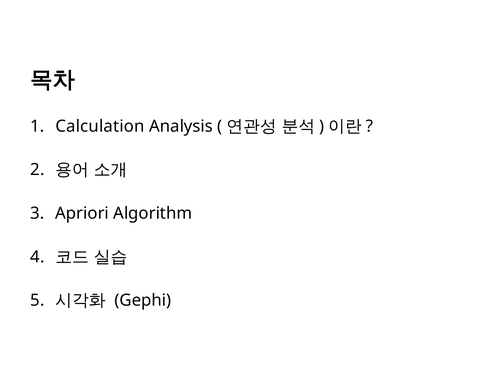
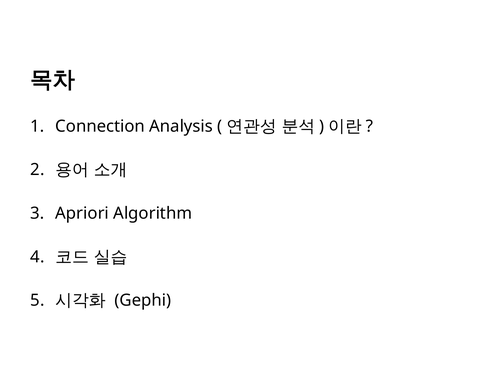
Calculation: Calculation -> Connection (100, 126)
